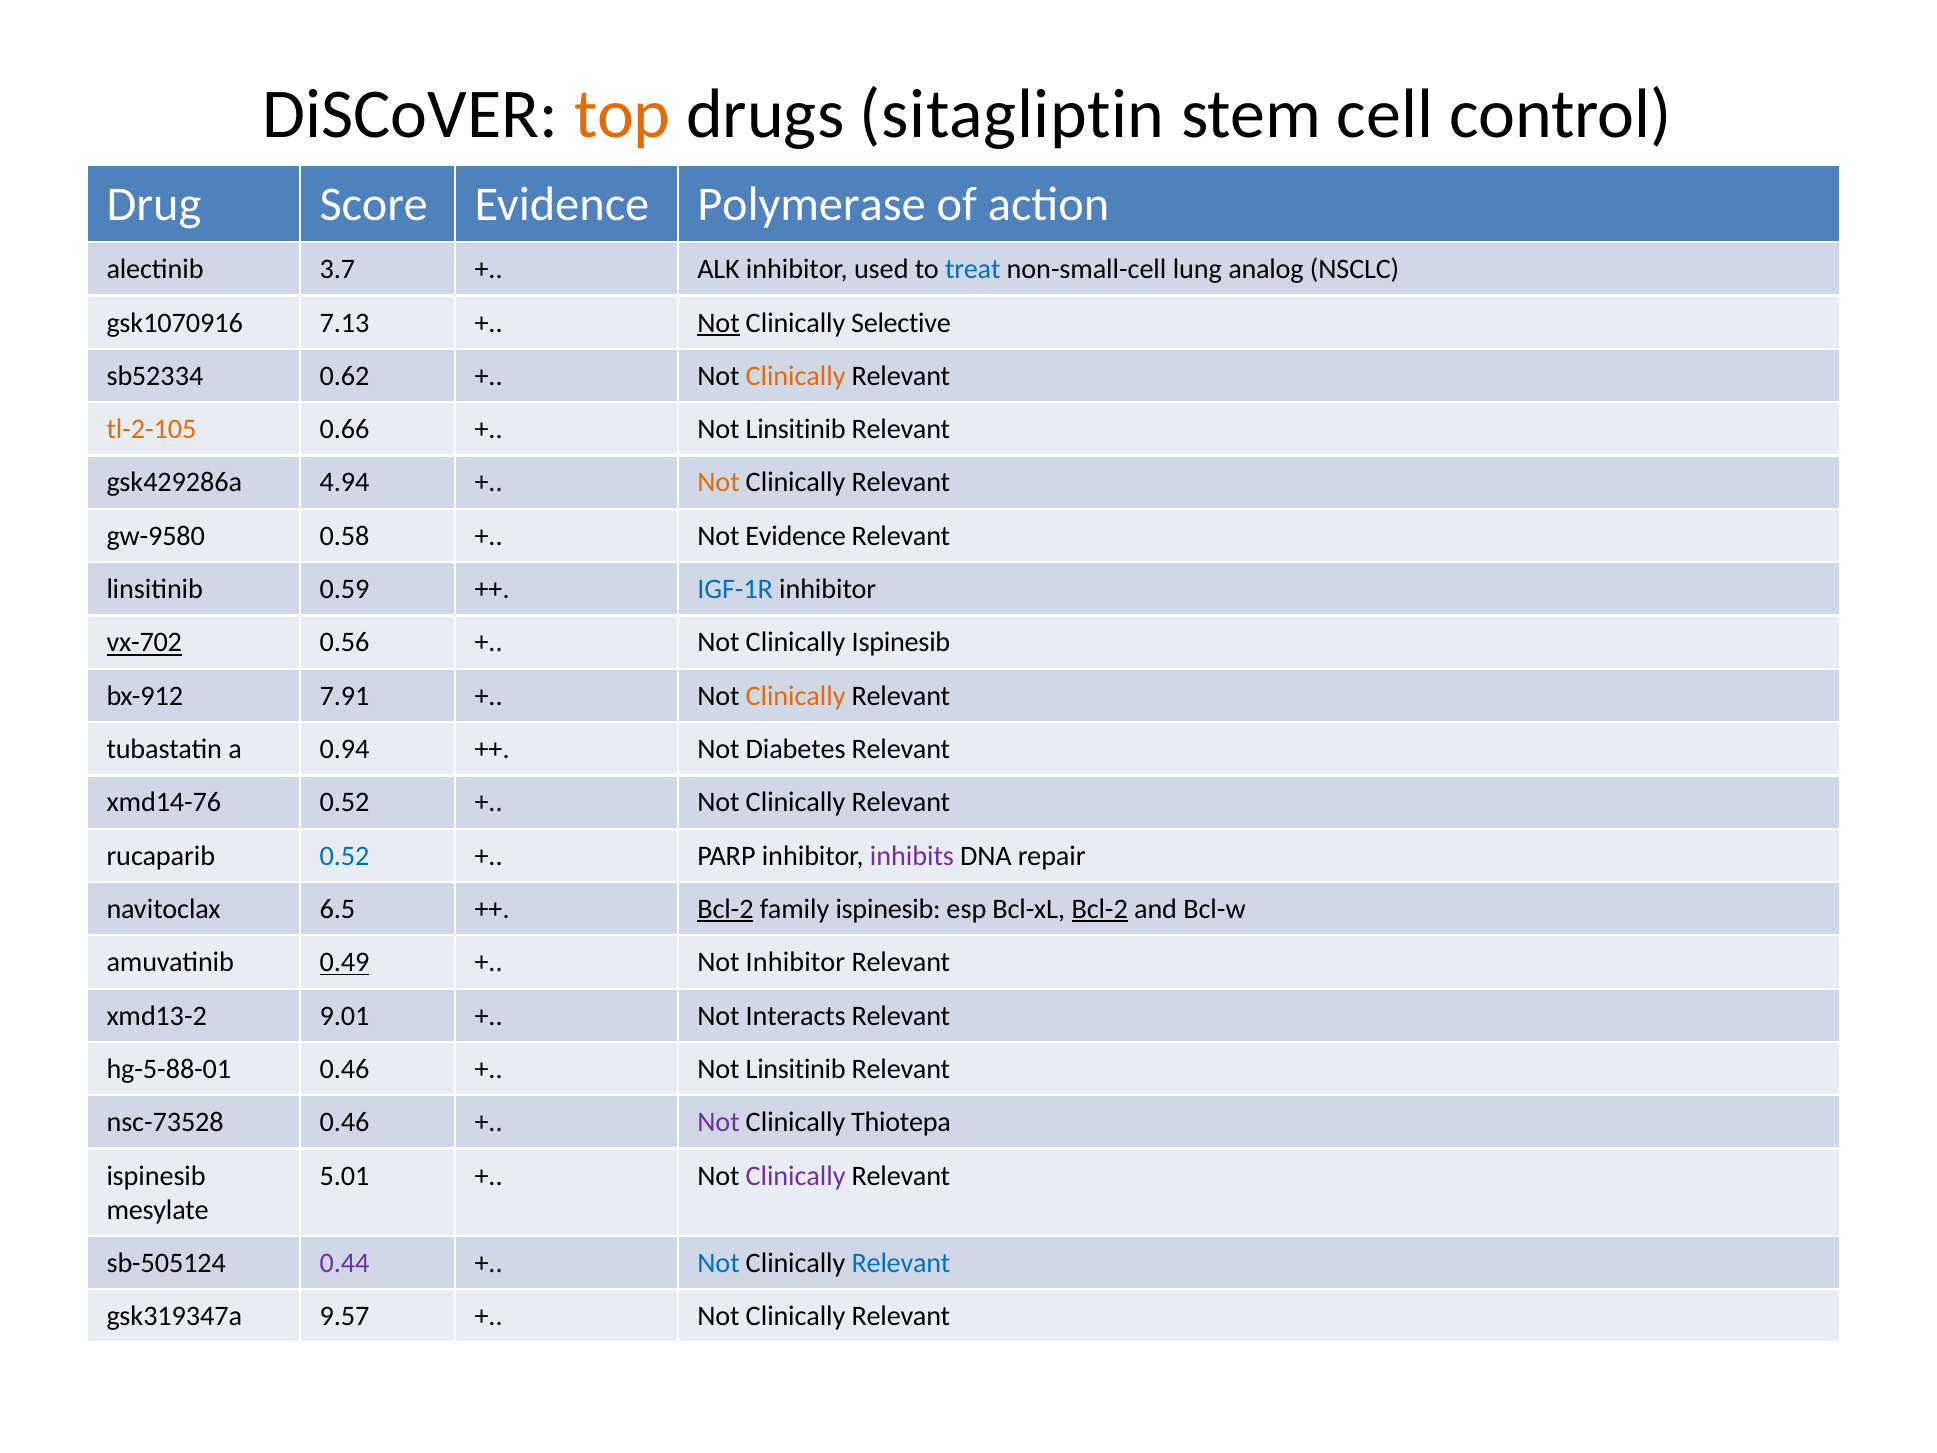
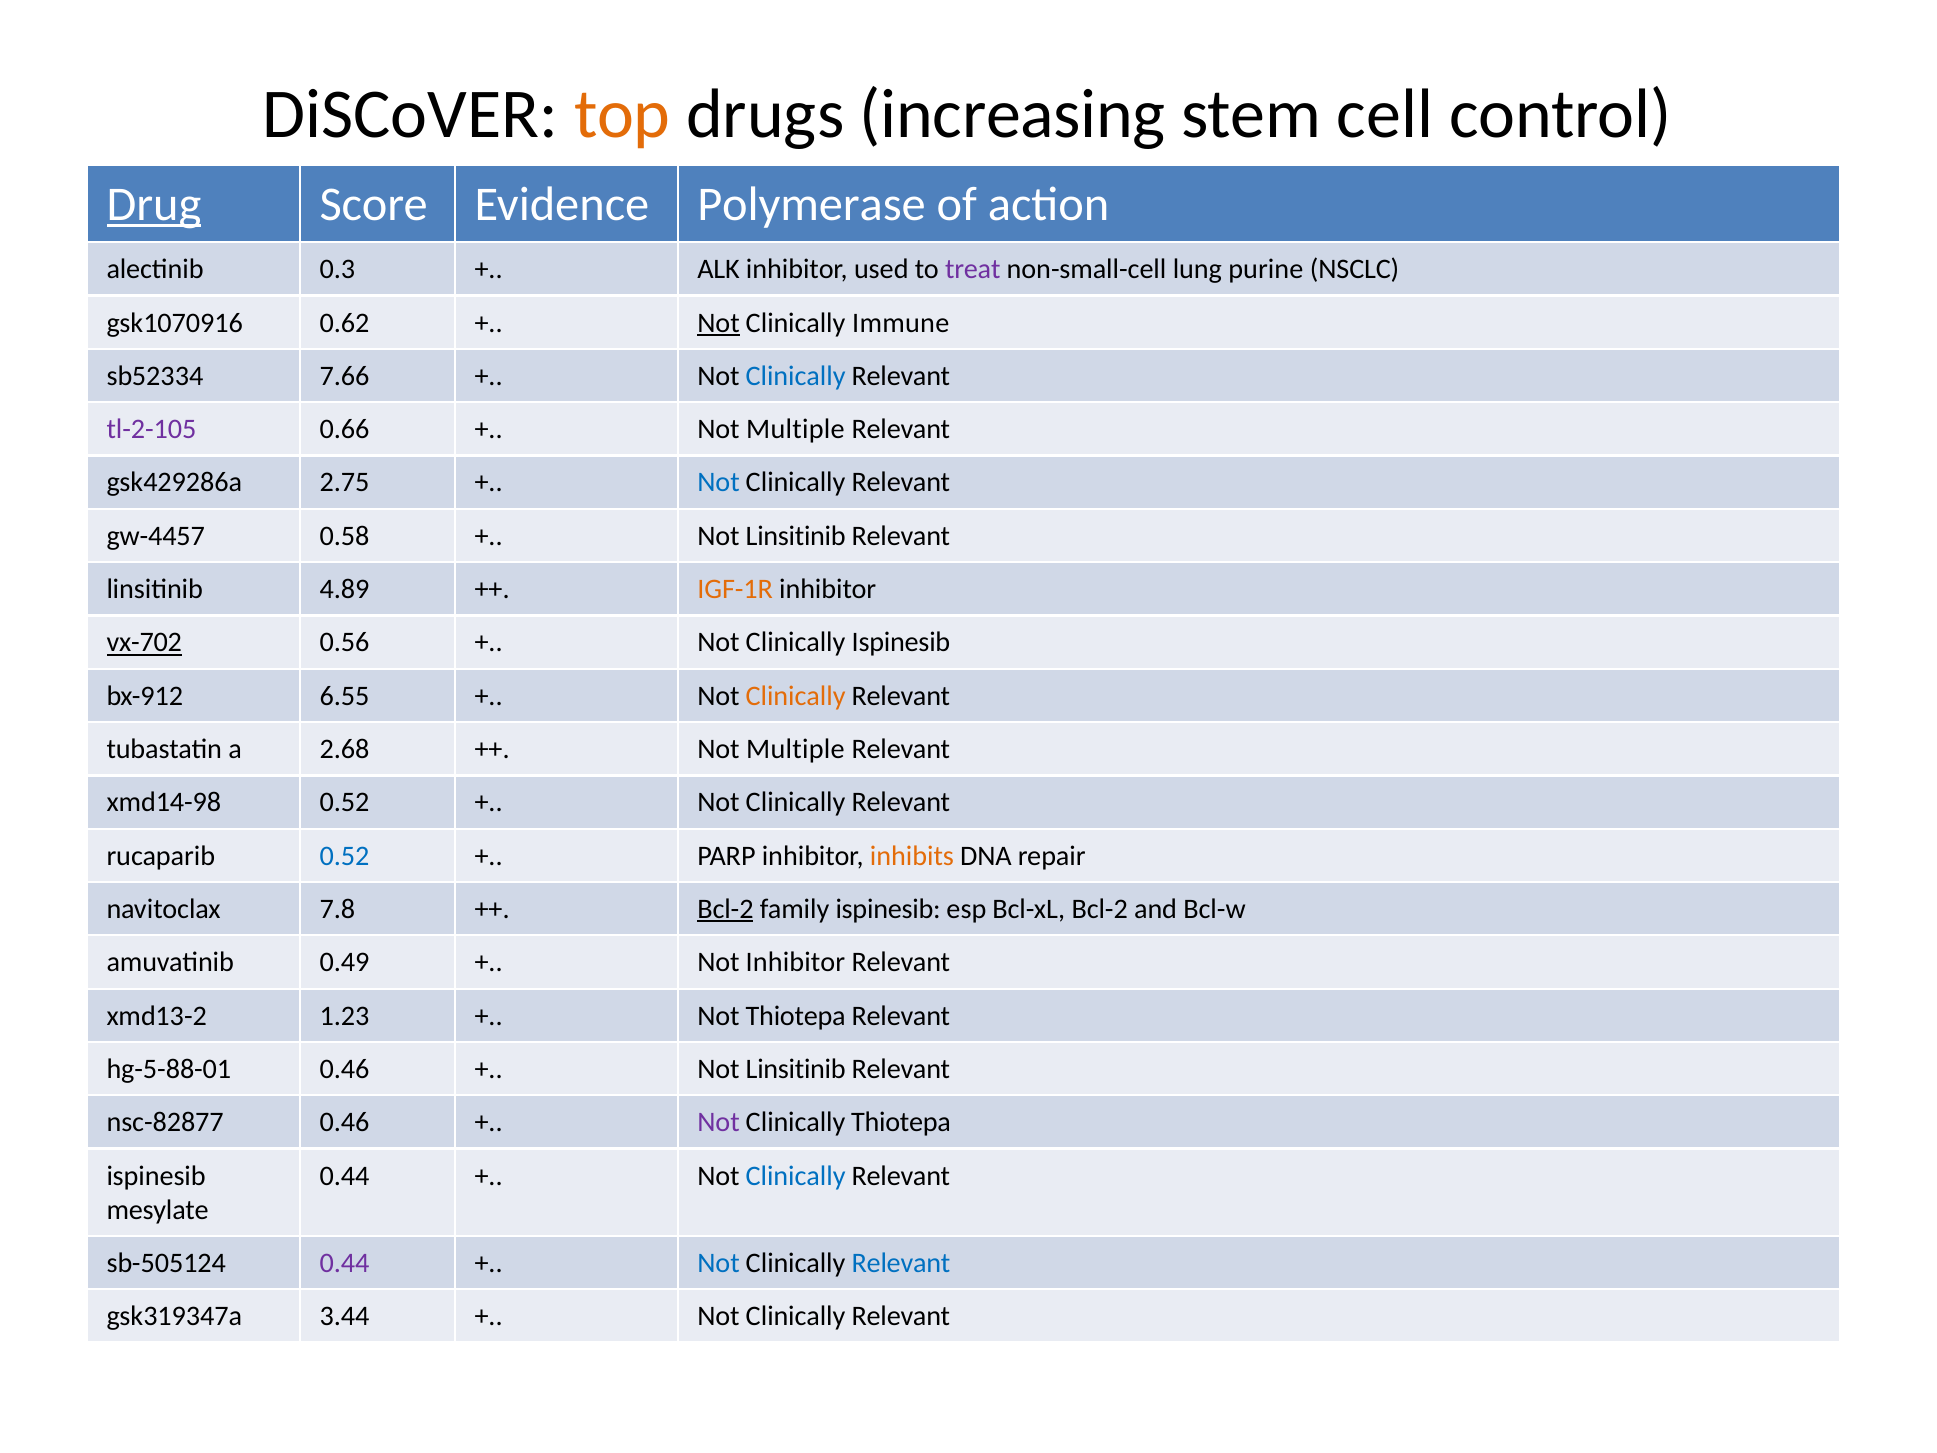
sitagliptin: sitagliptin -> increasing (1013, 114)
Drug underline: none -> present (154, 204)
3.7: 3.7 -> 0.3 (337, 269)
treat colour: blue -> purple (973, 269)
analog: analog -> purine (1266, 269)
7.13: 7.13 -> 0.62 (345, 323)
Selective: Selective -> Immune (901, 323)
0.62: 0.62 -> 7.66 (345, 376)
Clinically colour: orange -> blue (796, 376)
tl-2-105 colour: orange -> purple (151, 429)
Linsitinib: Linsitinib -> Multiple (795, 429)
4.94: 4.94 -> 2.75 (345, 483)
Not colour: orange -> blue (719, 483)
gw-9580: gw-9580 -> gw-4457 (156, 536)
Evidence: Evidence -> Linsitinib (796, 536)
0.59: 0.59 -> 4.89 (345, 589)
IGF-1R colour: blue -> orange (735, 589)
7.91: 7.91 -> 6.55 (345, 696)
0.94: 0.94 -> 2.68 (345, 749)
Diabetes: Diabetes -> Multiple (795, 749)
xmd14-76: xmd14-76 -> xmd14-98 (164, 802)
inhibits colour: purple -> orange (912, 856)
6.5: 6.5 -> 7.8 (337, 909)
Bcl-2 underline: present -> none (1100, 909)
0.49 underline: present -> none (345, 962)
9.01: 9.01 -> 1.23 (345, 1016)
Not Interacts: Interacts -> Thiotepa (796, 1016)
nsc-73528: nsc-73528 -> nsc-82877 (165, 1122)
5.01: 5.01 -> 0.44 (345, 1176)
Clinically colour: purple -> blue (796, 1176)
9.57: 9.57 -> 3.44 (345, 1316)
